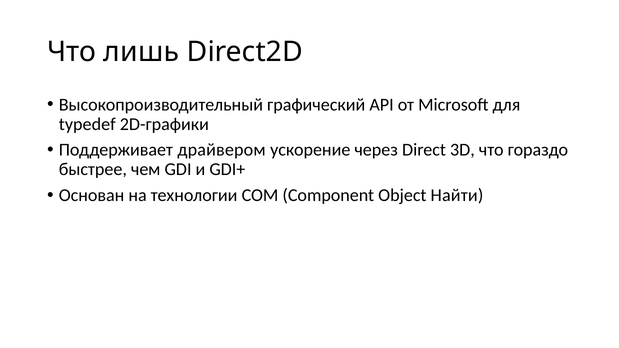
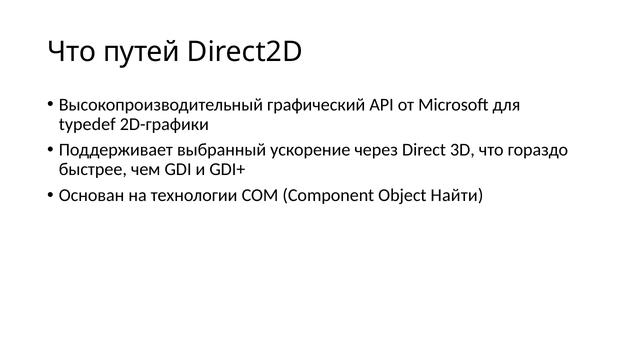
лишь: лишь -> путей (141, 52)
драйвером: драйвером -> выбранный (222, 150)
